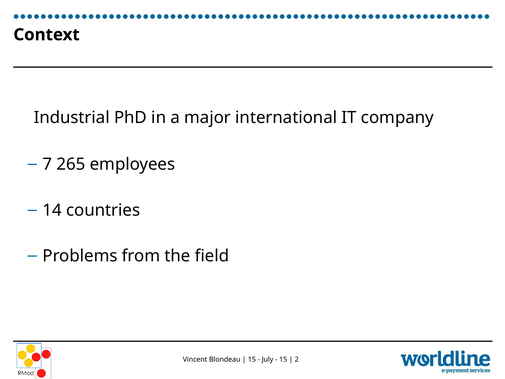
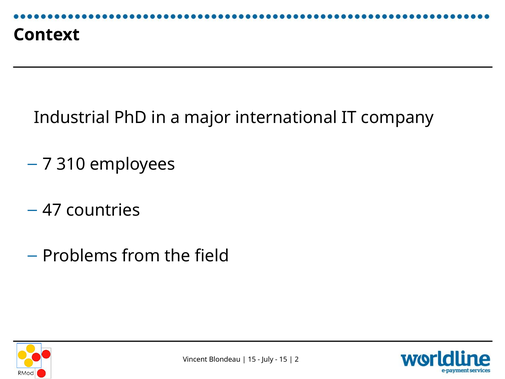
265: 265 -> 310 (71, 164)
14: 14 -> 47 (52, 210)
